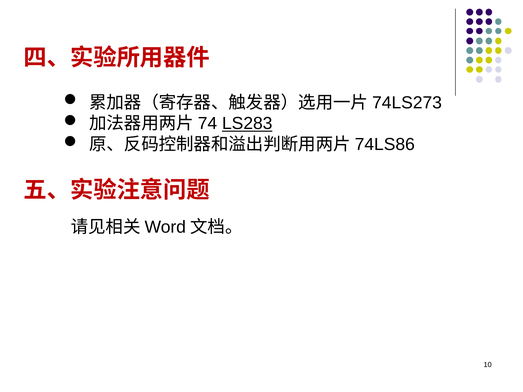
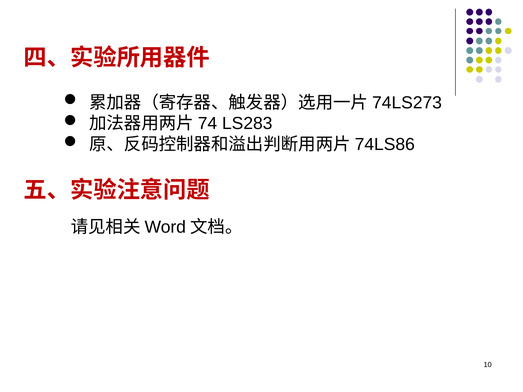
LS283 underline: present -> none (247, 124)
